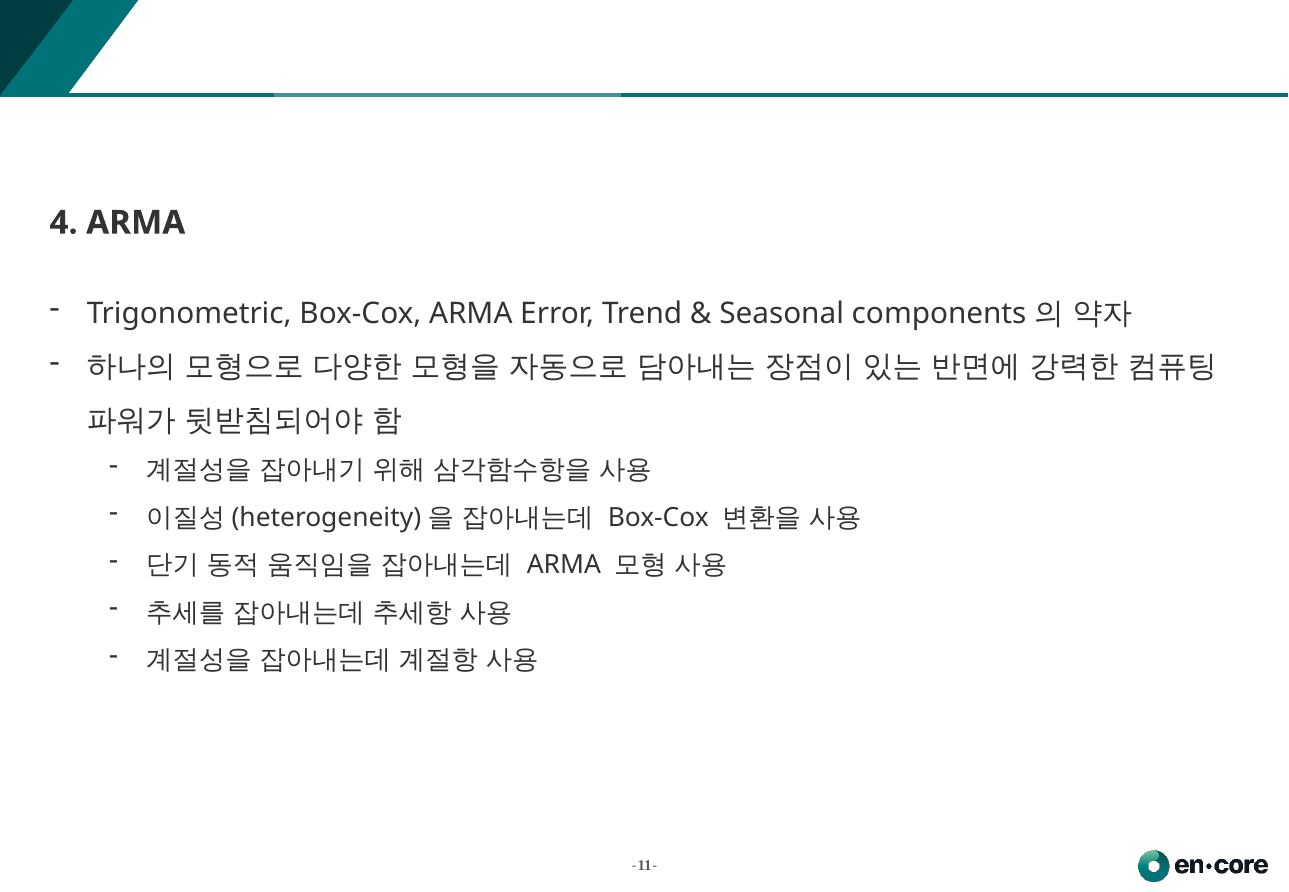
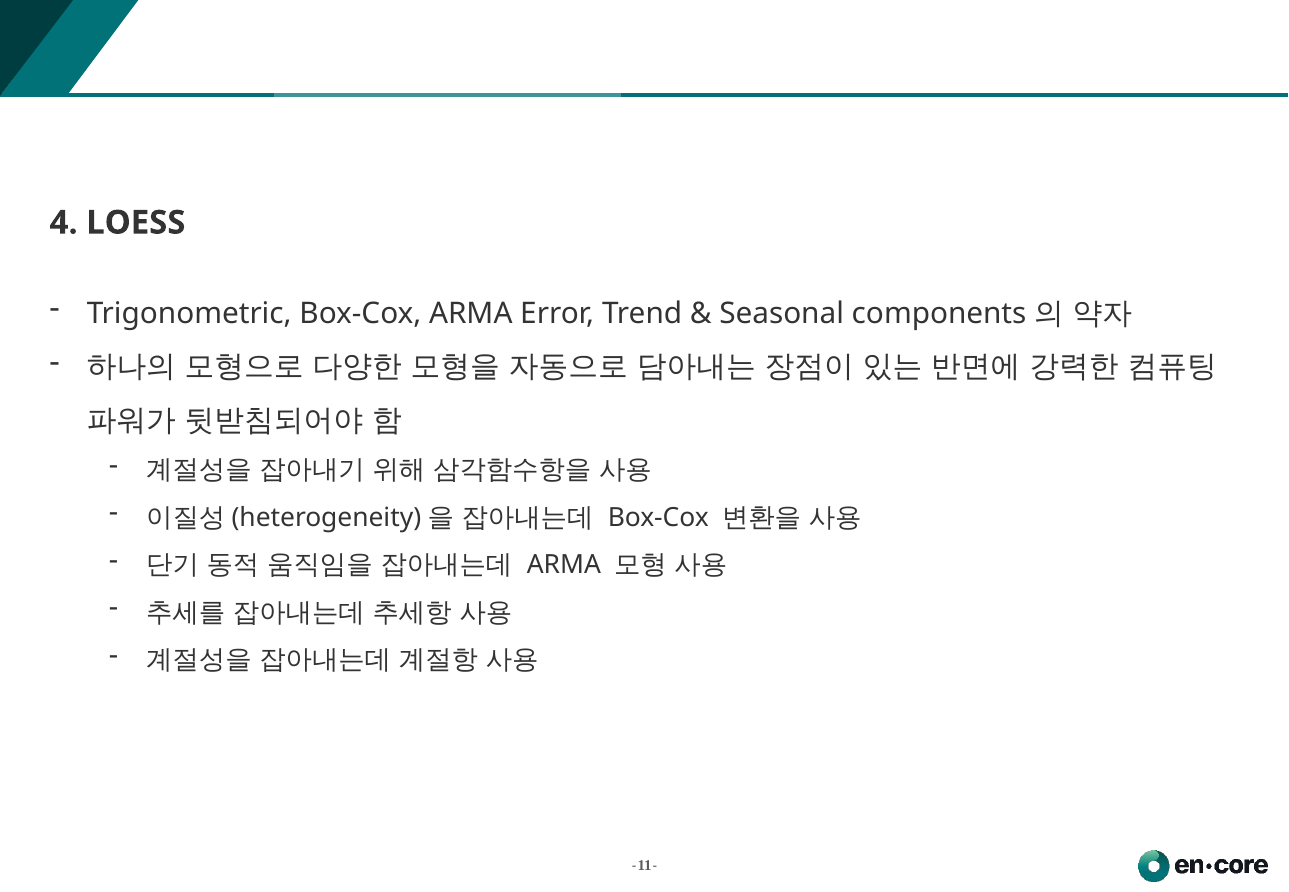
4 ARMA: ARMA -> LOESS (136, 223)
